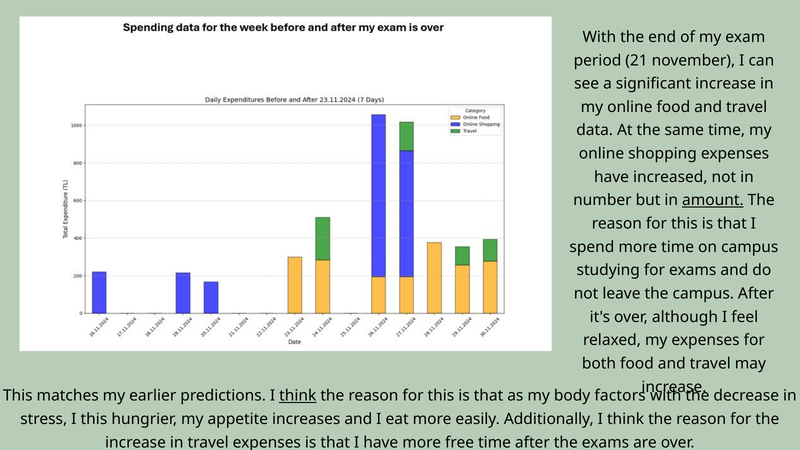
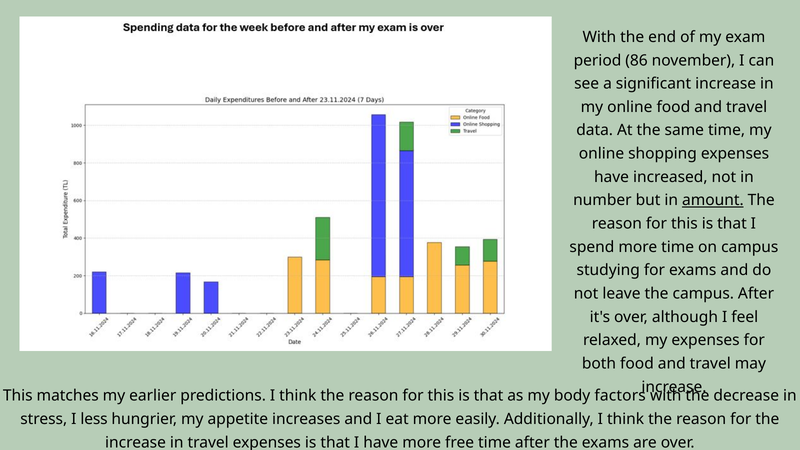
21: 21 -> 86 (637, 60)
think underline: present -> none (298, 396)
I this: this -> less (94, 419)
